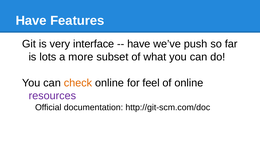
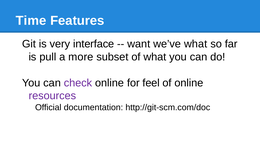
Have: Have -> Time (31, 21)
have: have -> want (139, 44)
we’ve push: push -> what (196, 44)
lots: lots -> pull (48, 57)
check colour: orange -> purple (78, 83)
